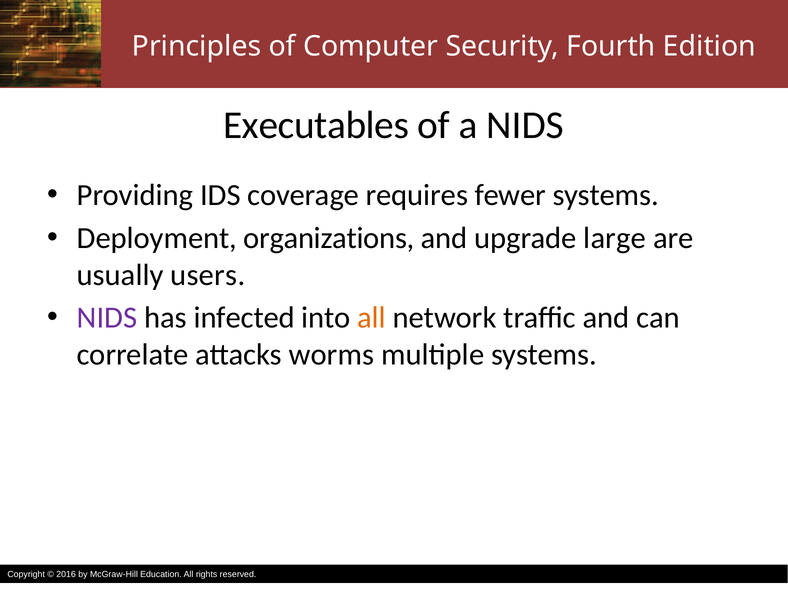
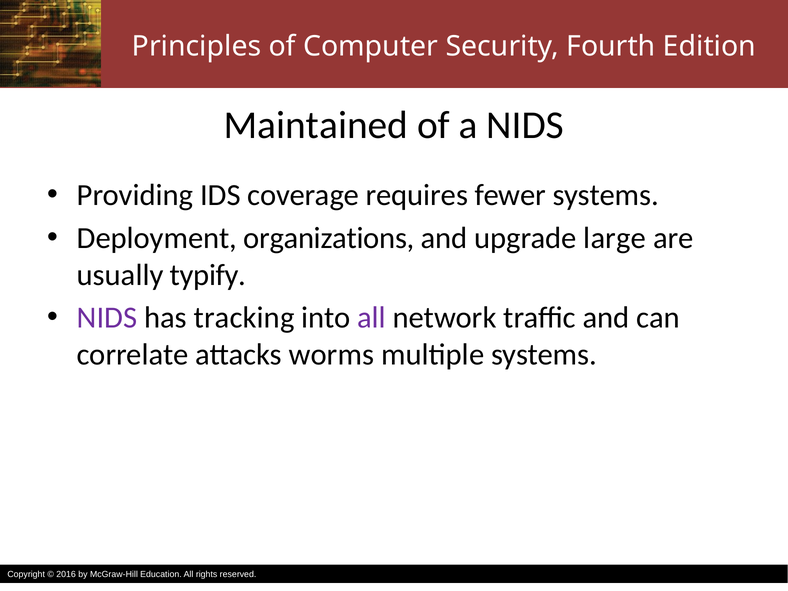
Executables: Executables -> Maintained (316, 125)
users: users -> typify (208, 275)
infected: infected -> tracking (244, 318)
all colour: orange -> purple (372, 318)
